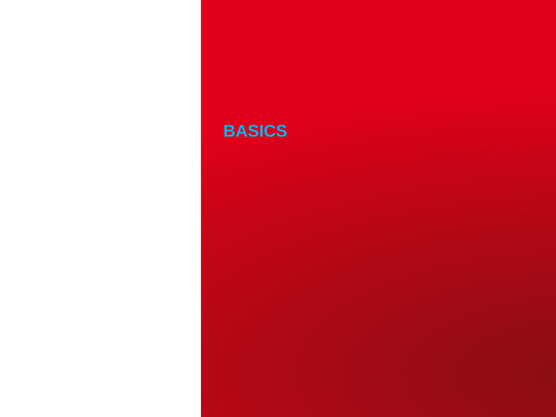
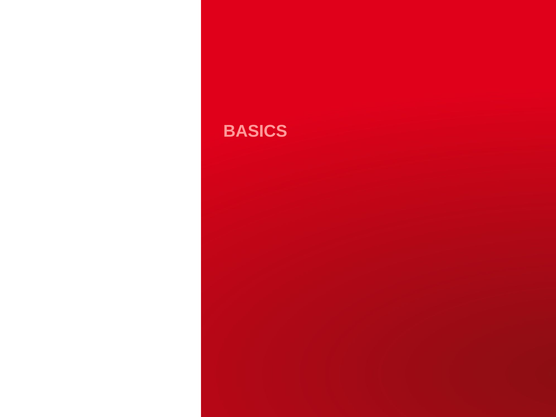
BASICS colour: light blue -> pink (255, 131)
